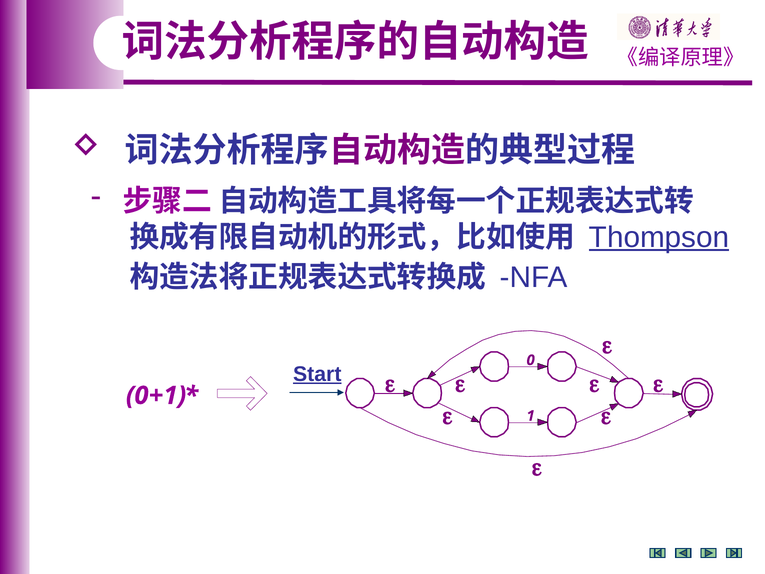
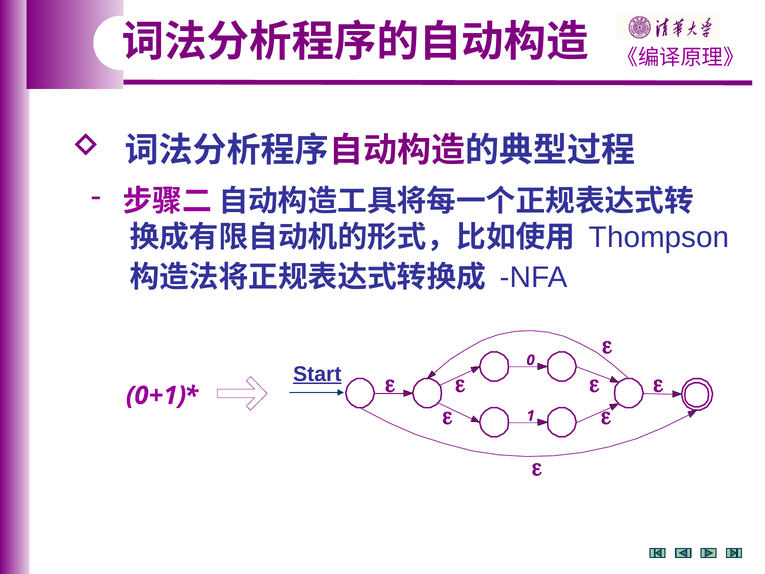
Thompson underline: present -> none (659, 237)
